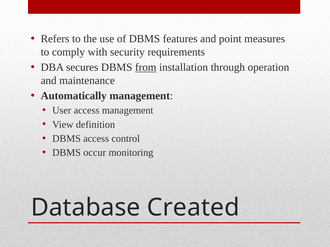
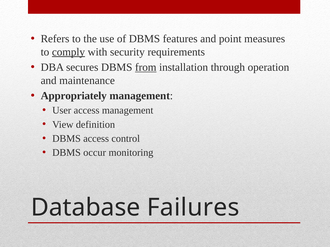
comply underline: none -> present (68, 52)
Automatically: Automatically -> Appropriately (74, 96)
Created: Created -> Failures (193, 208)
